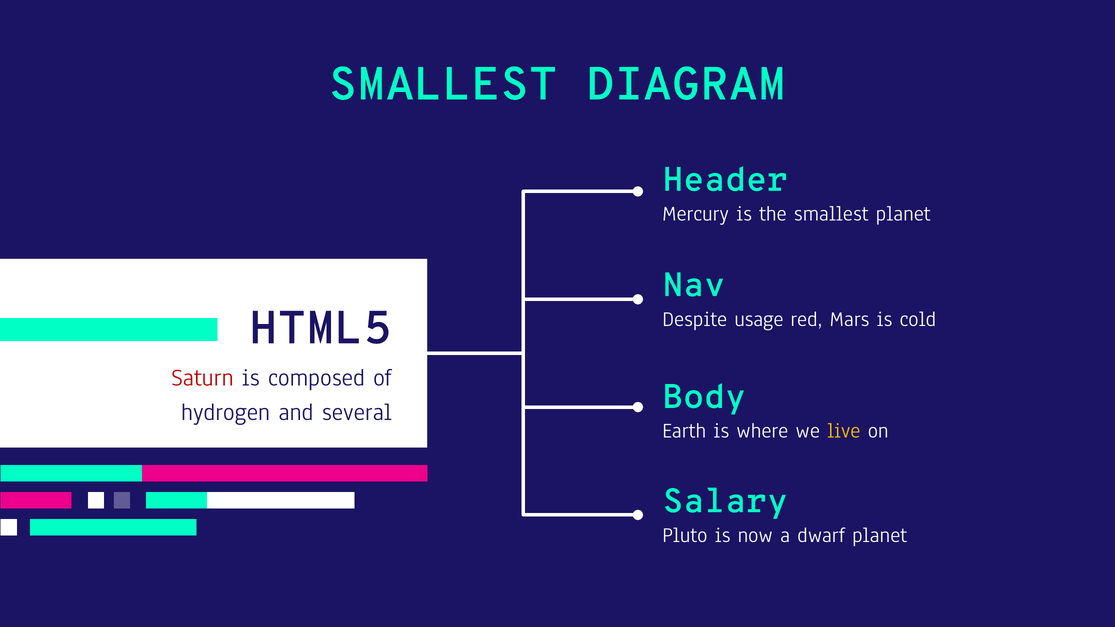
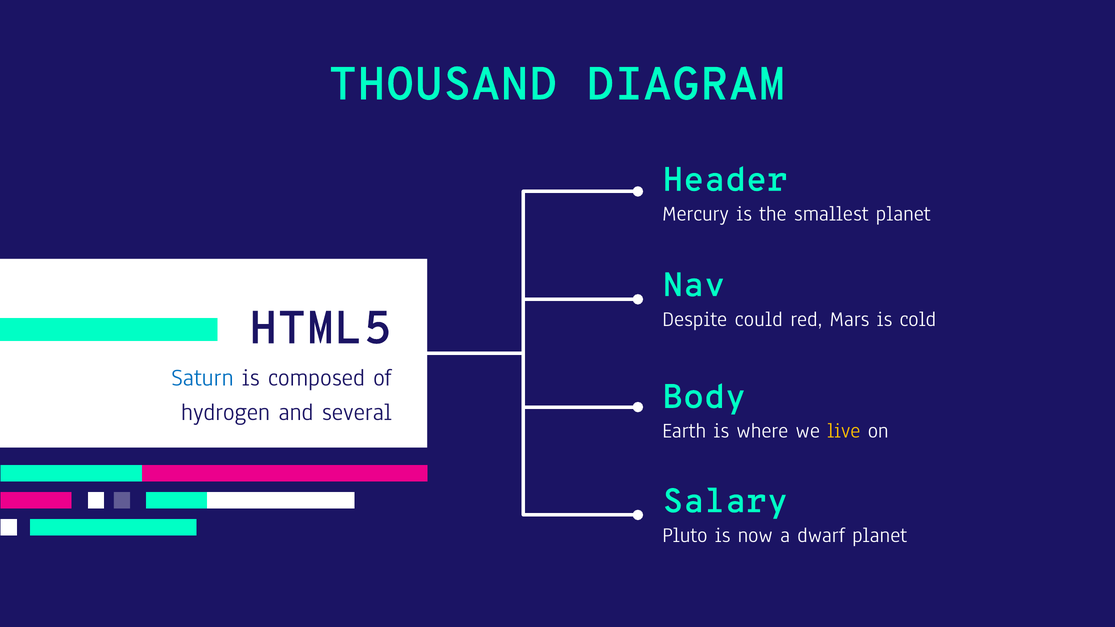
SMALLEST: SMALLEST -> THOUSAND (443, 84)
usage: usage -> could (759, 319)
Saturn colour: red -> blue (203, 378)
